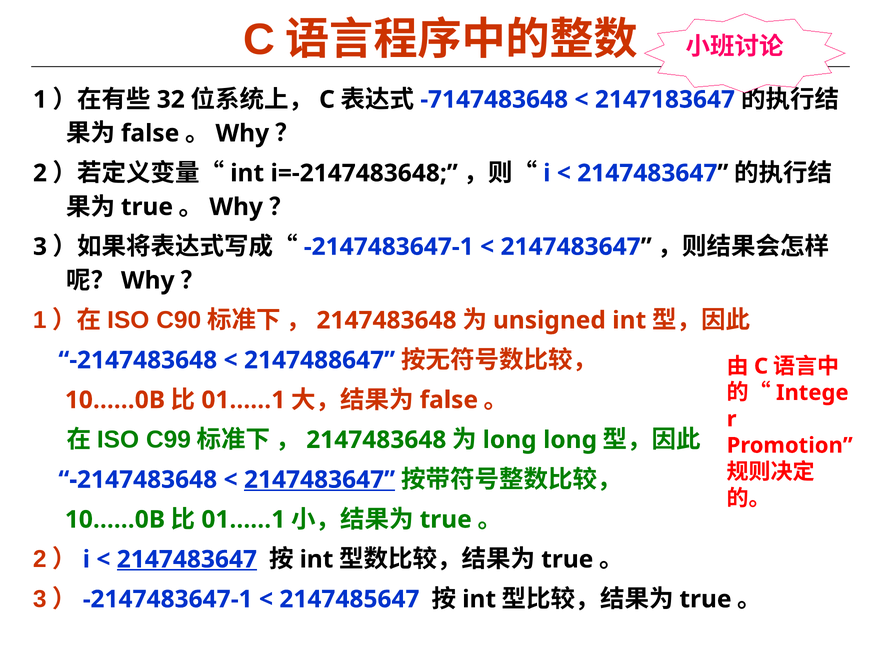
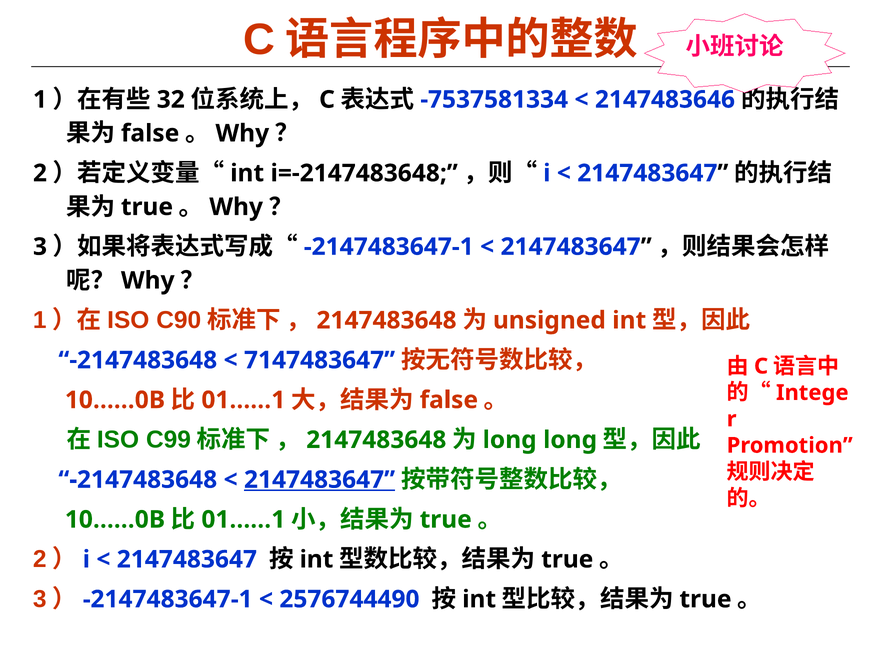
-7147483648: -7147483648 -> -7537581334 (494, 100)
2147183647: 2147183647 -> 2147483646 (665, 100)
2147488647: 2147488647 -> 7147483647 (320, 361)
2147483647 underline: present -> none (187, 560)
2147485647: 2147485647 -> 2576744490 (349, 600)
